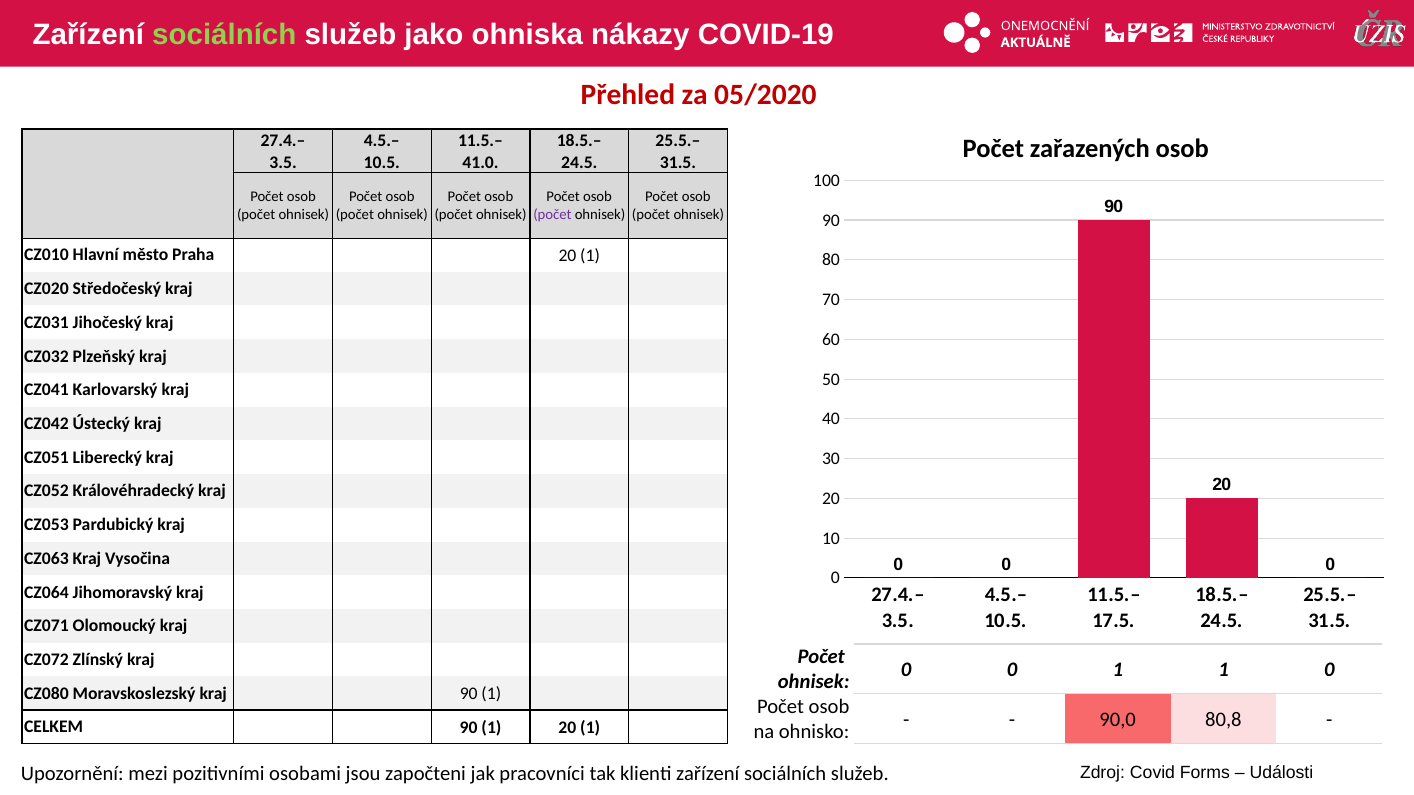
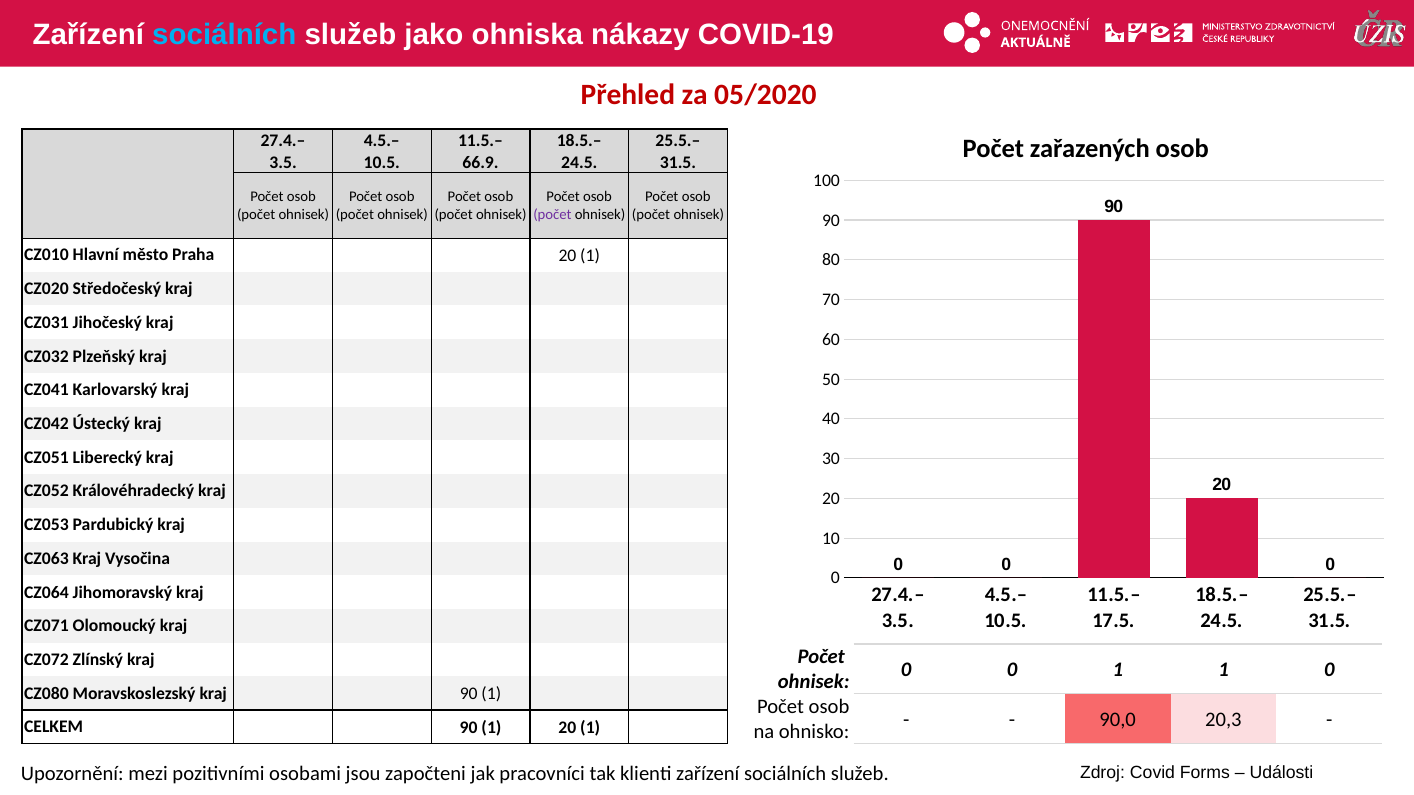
sociálních colour: light green -> light blue (224, 35)
41.0: 41.0 -> 66.9 (481, 163)
80,8: 80,8 -> 20,3 (1223, 720)
